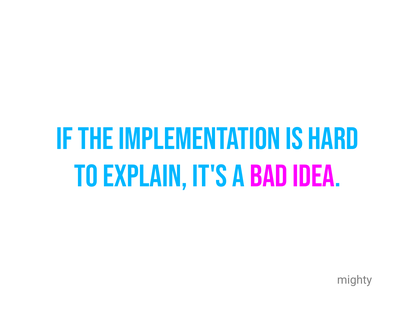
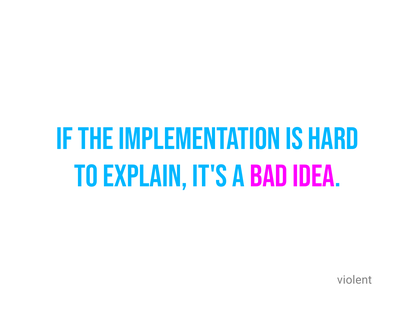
mighty: mighty -> violent (355, 280)
